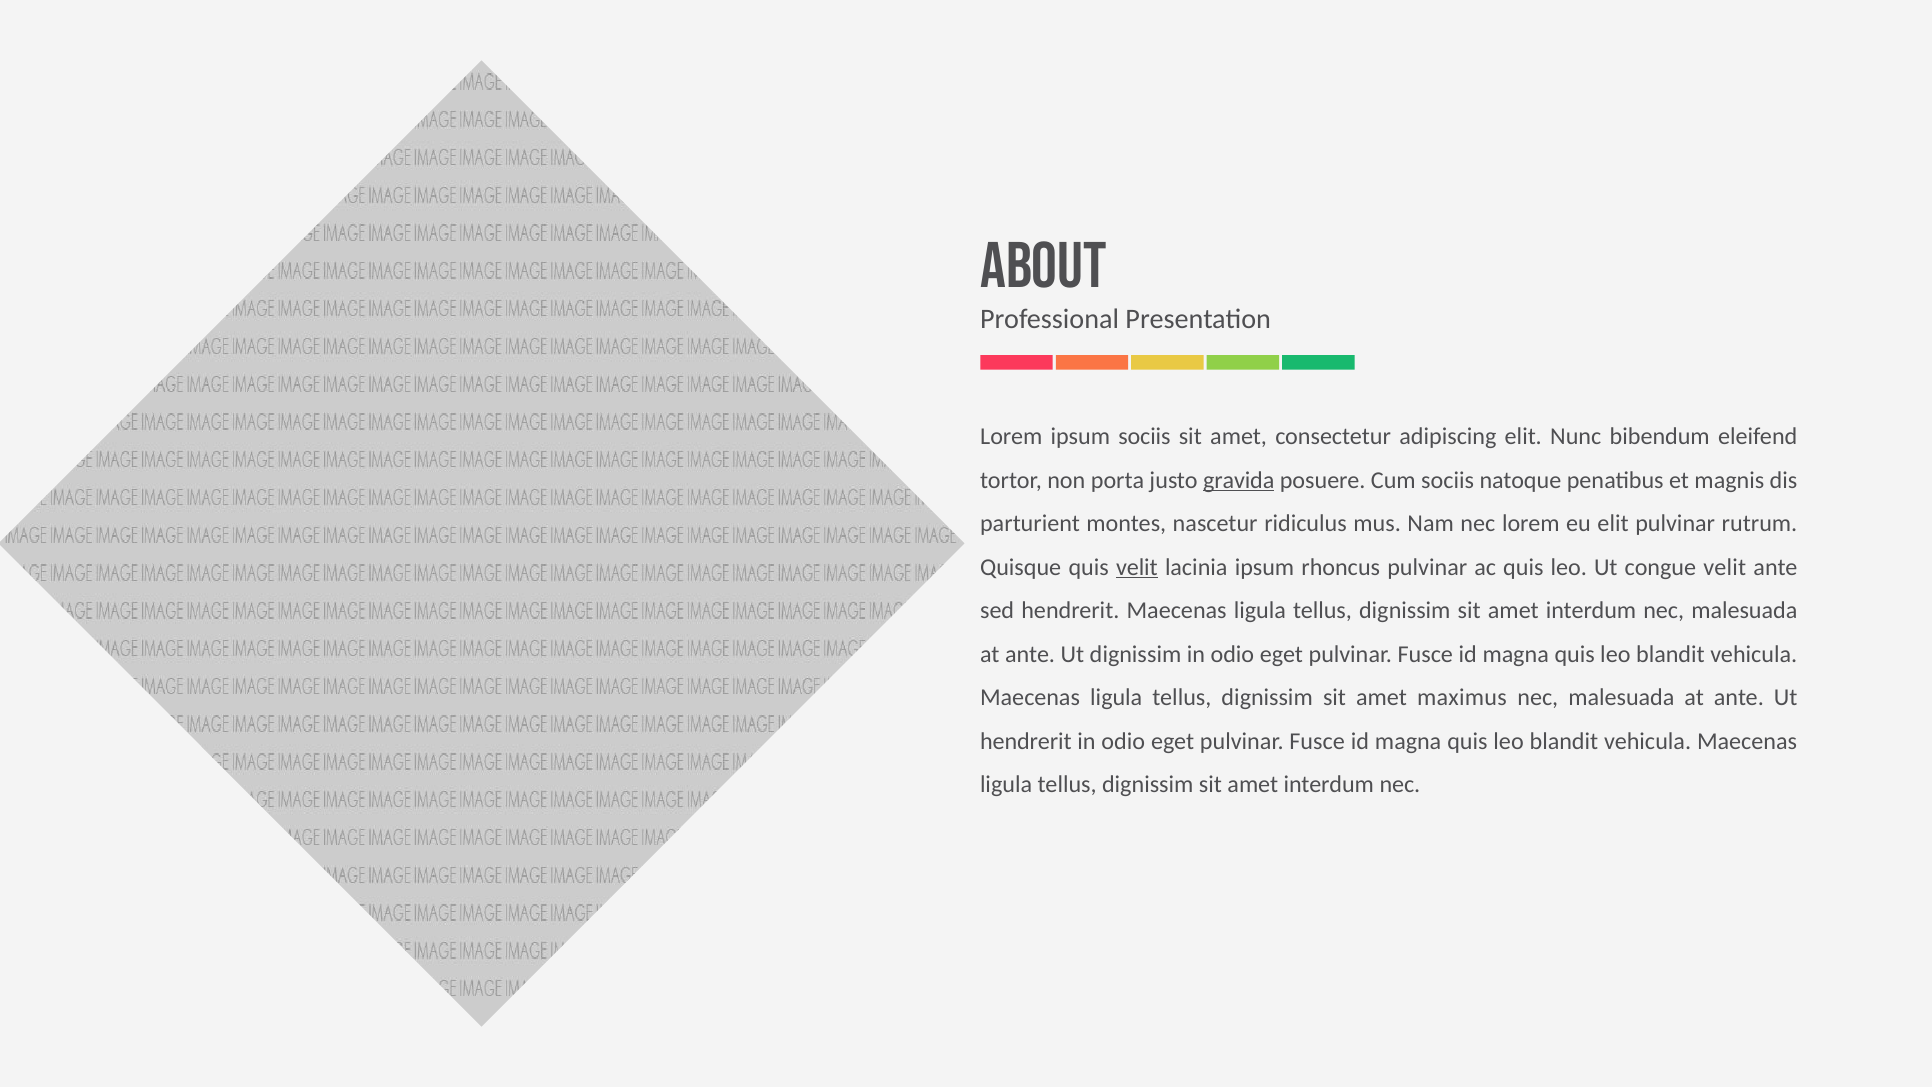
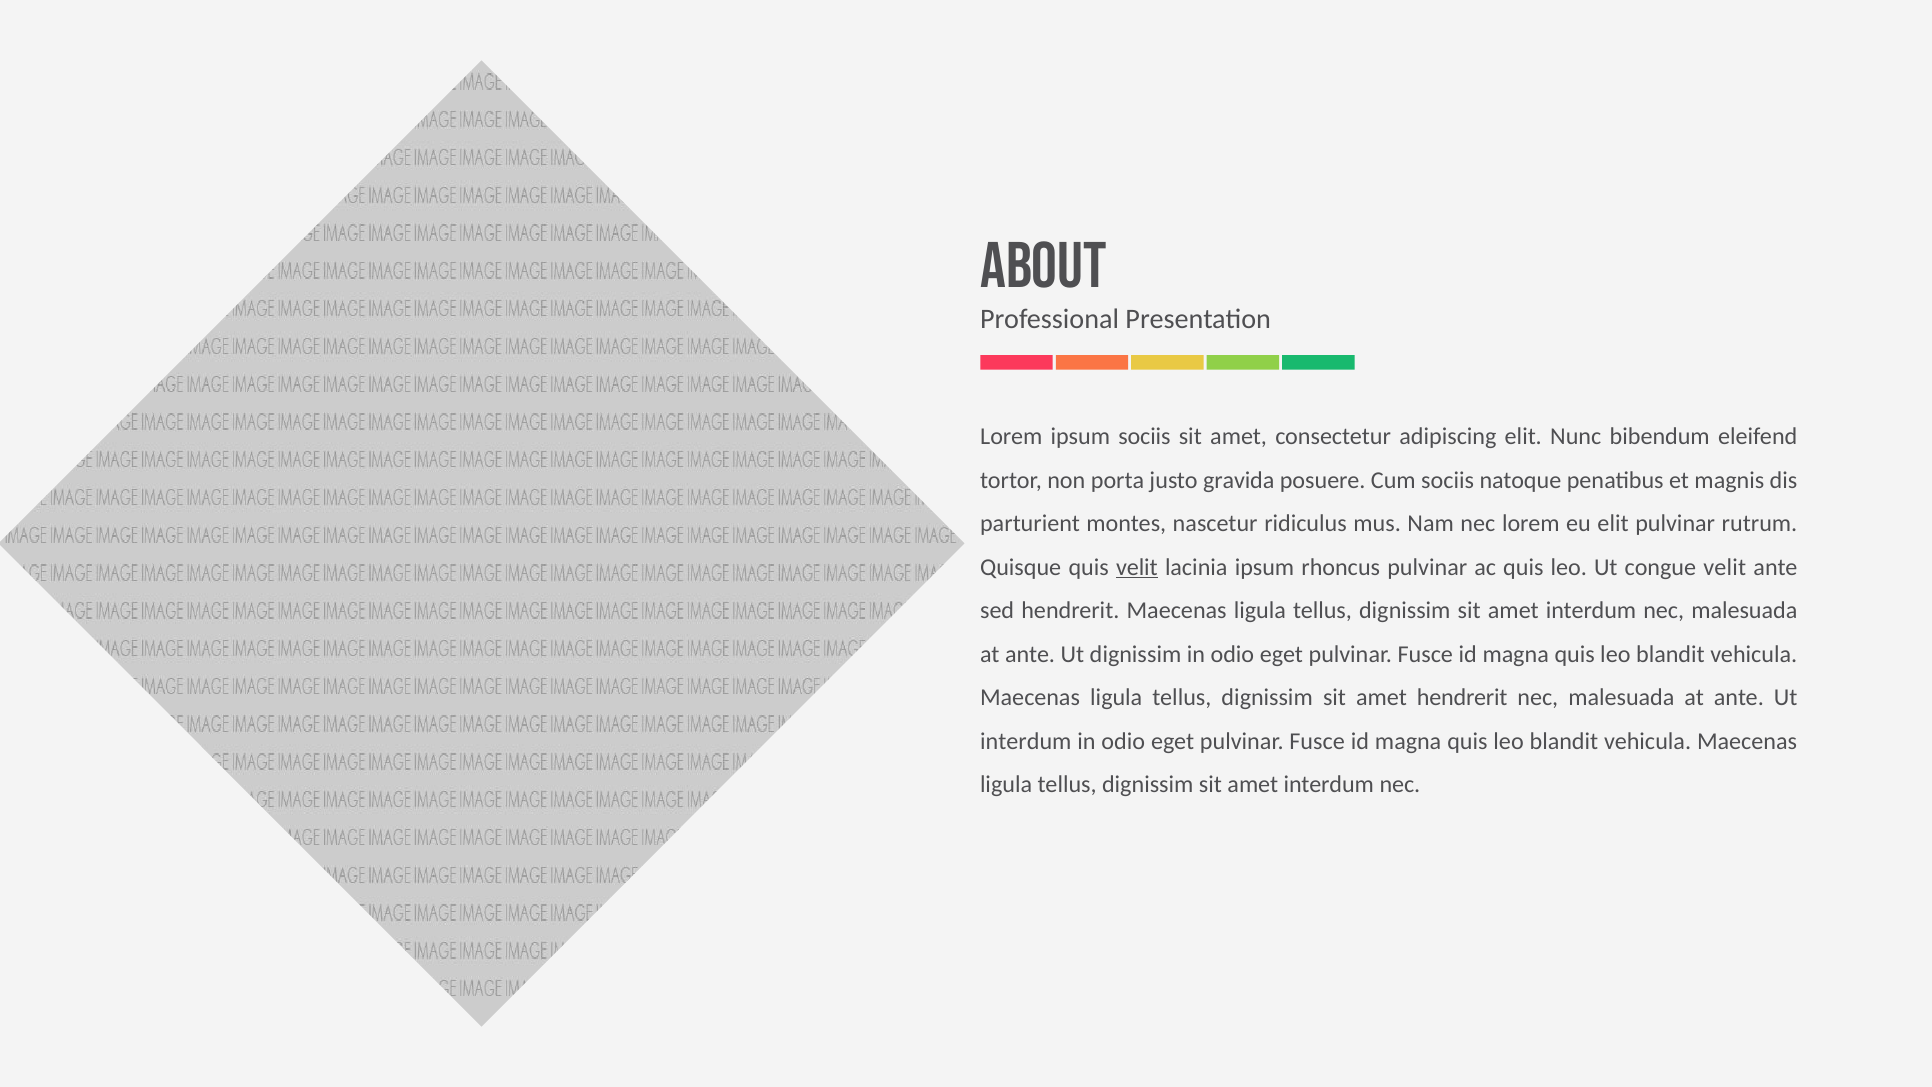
gravida underline: present -> none (1239, 480)
amet maximus: maximus -> hendrerit (1462, 698)
hendrerit: hendrerit -> interdum (1026, 741)
